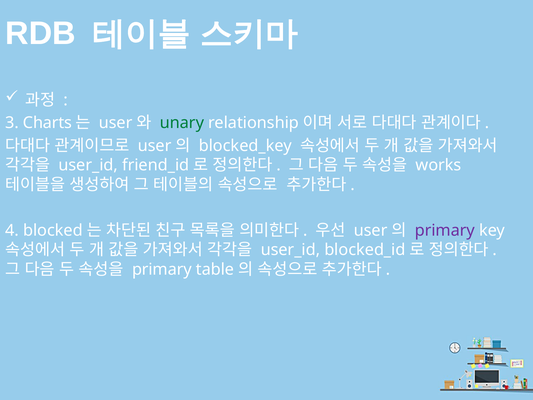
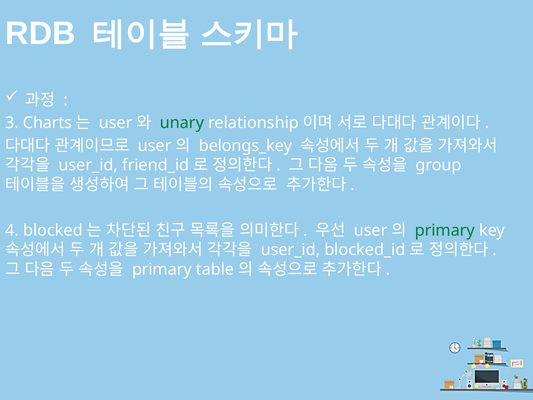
blocked_key: blocked_key -> belongs_key (245, 146)
works: works -> group (439, 165)
primary colour: purple -> green (445, 230)
